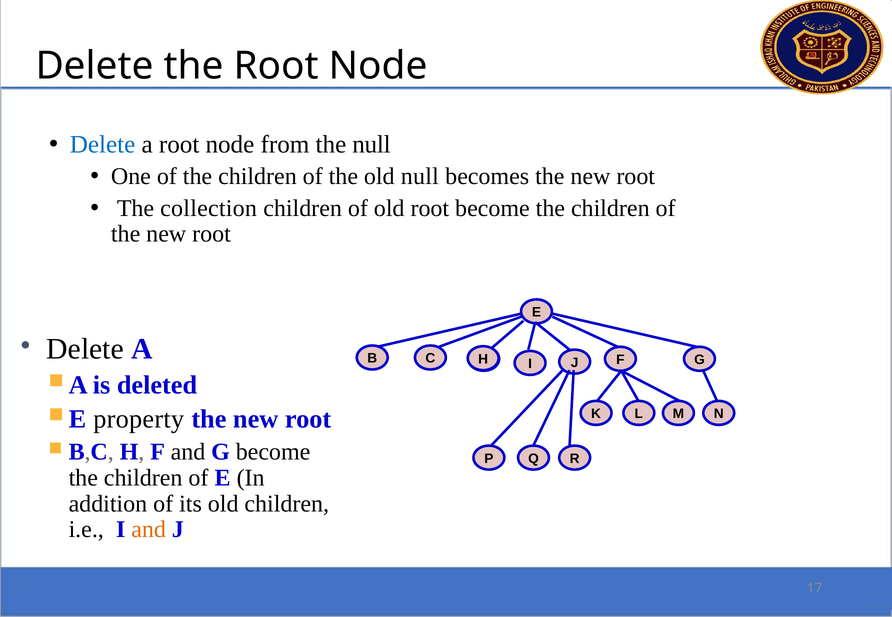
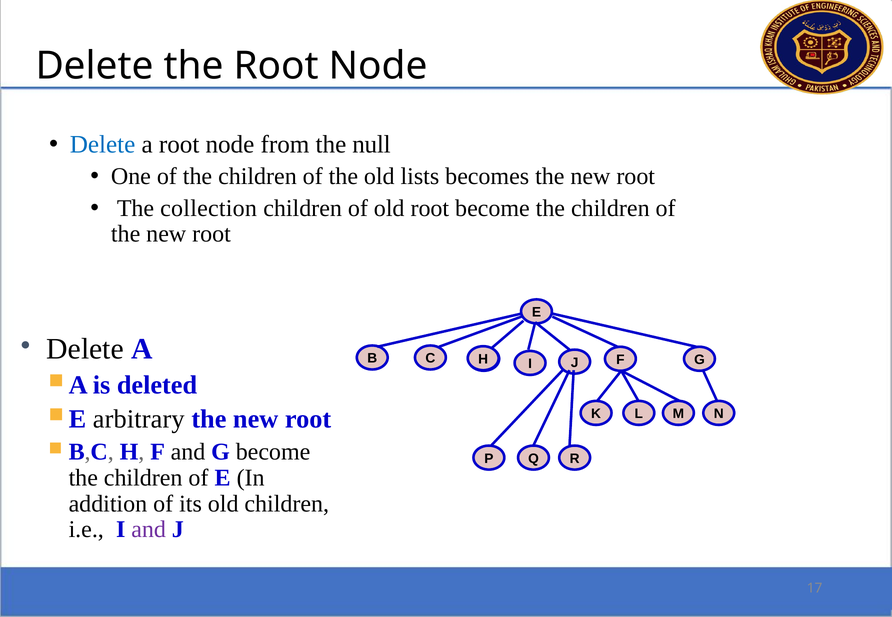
old null: null -> lists (420, 177)
property: property -> arbitrary (139, 419)
and colour: orange -> purple (149, 530)
